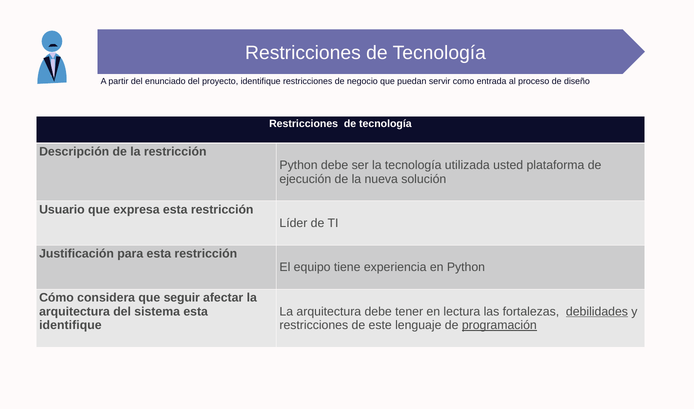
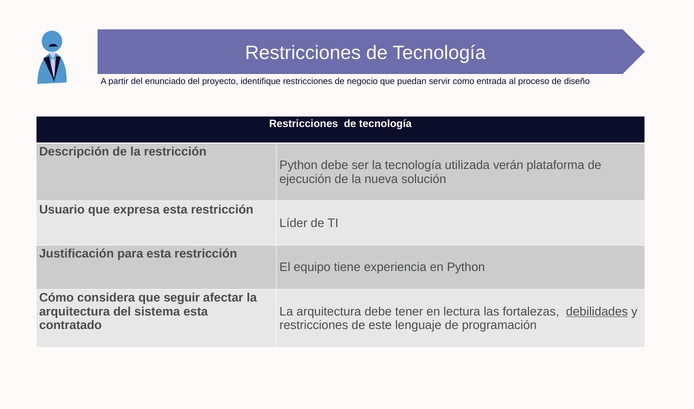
usted: usted -> verán (508, 165)
identifique: identifique -> contratado (70, 325)
programación underline: present -> none (499, 325)
